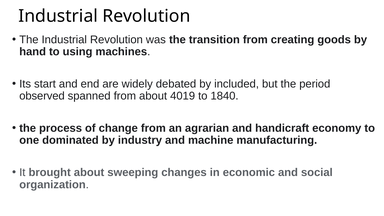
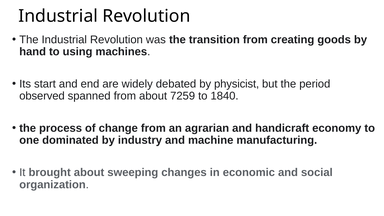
included: included -> physicist (237, 84)
4019: 4019 -> 7259 (183, 96)
